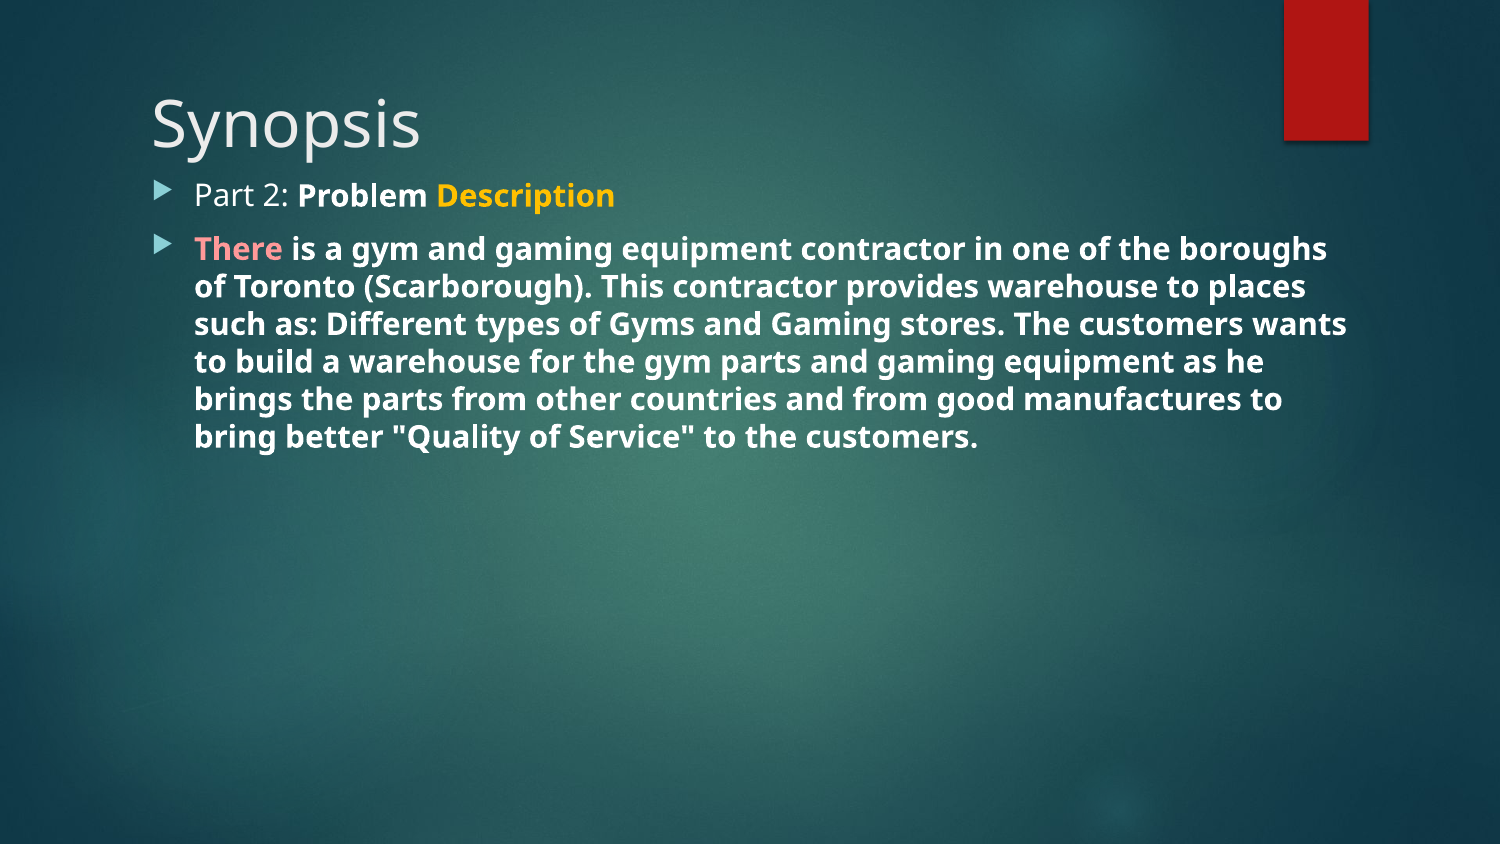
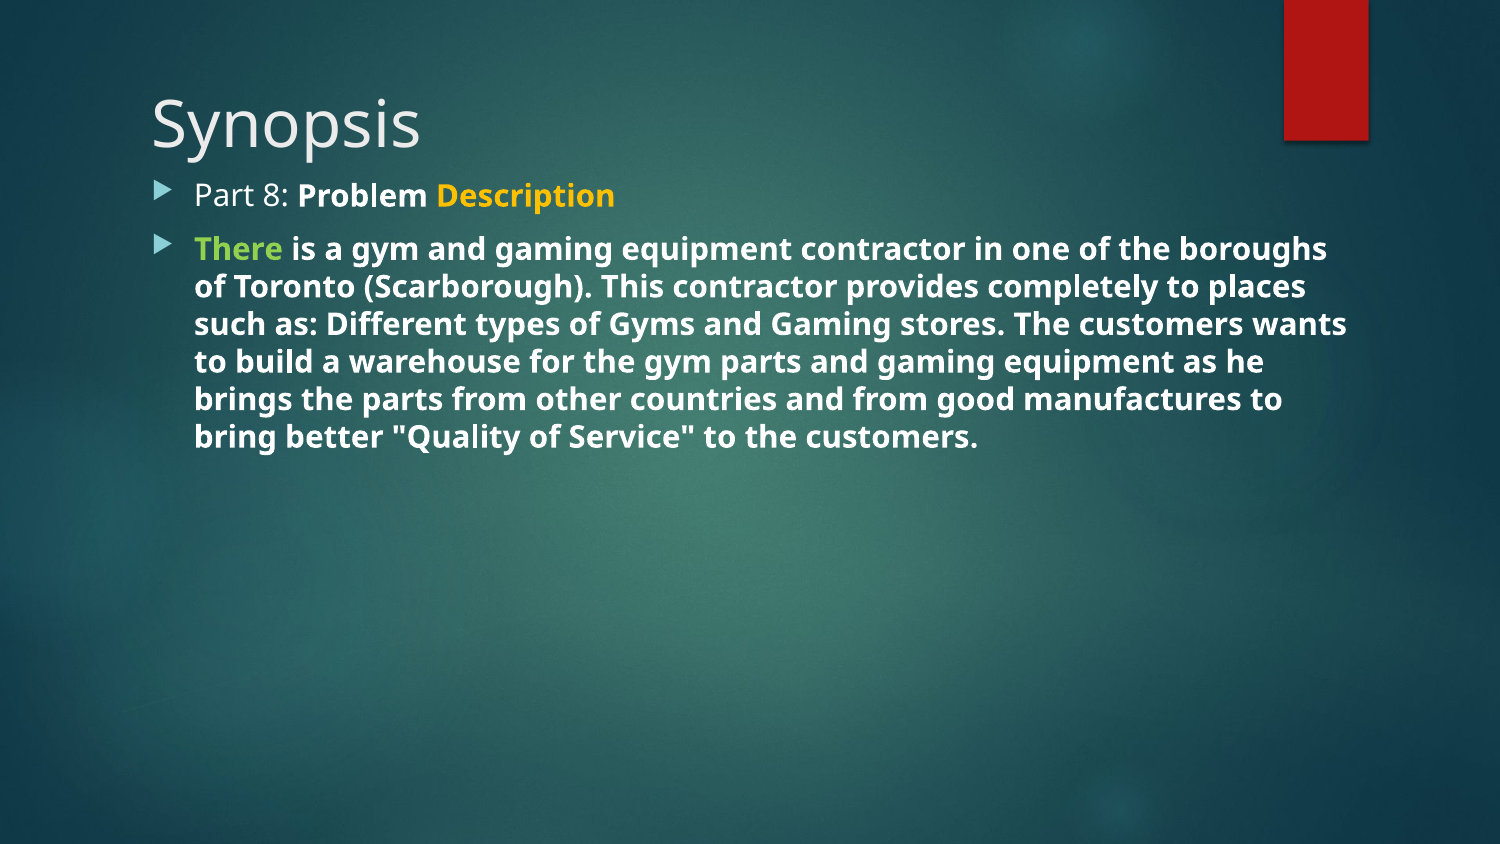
2: 2 -> 8 (276, 196)
There colour: pink -> light green (238, 249)
provides warehouse: warehouse -> completely (1073, 287)
